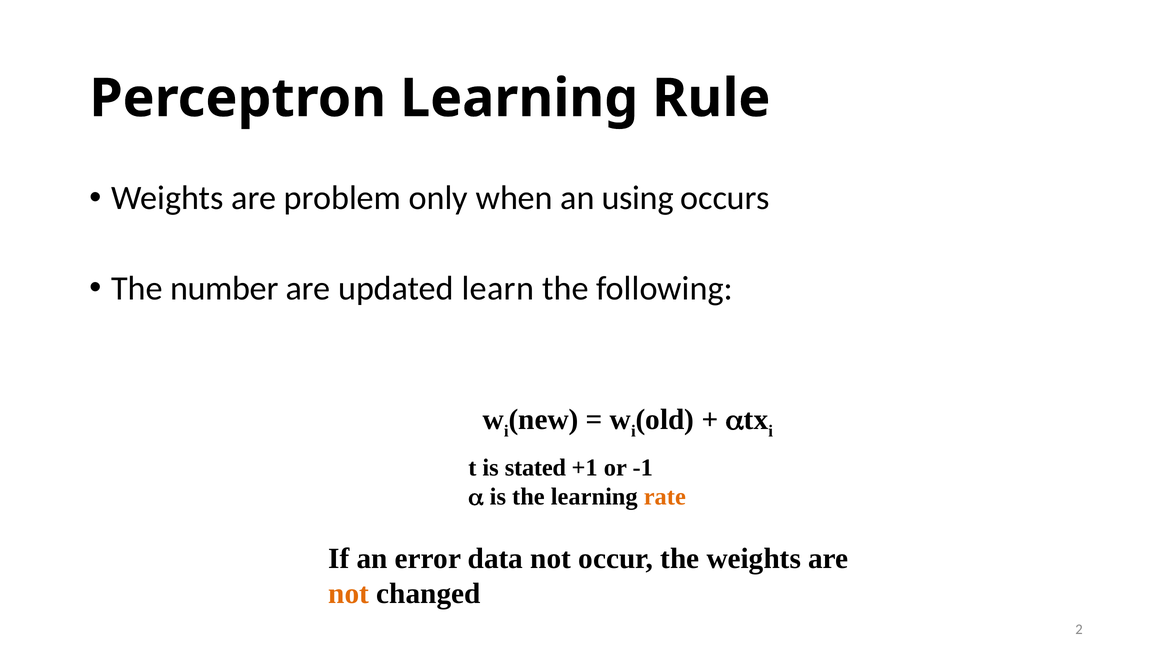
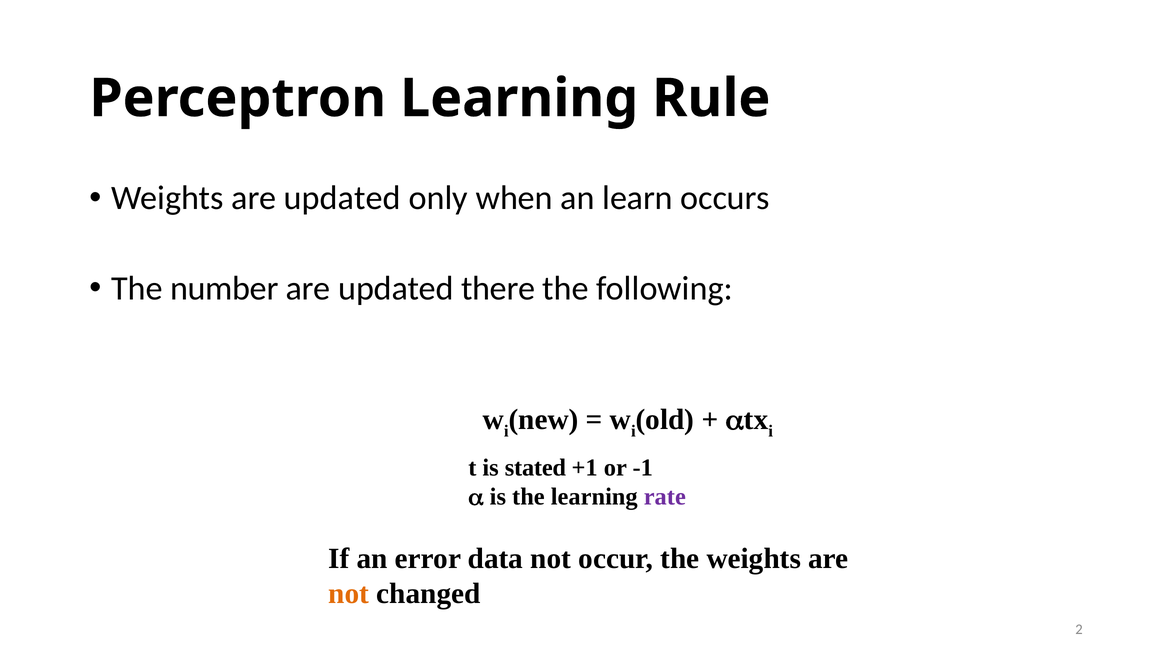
Weights are problem: problem -> updated (342, 198)
using: using -> learn (638, 198)
learn: learn -> there (498, 288)
rate colour: orange -> purple (665, 497)
